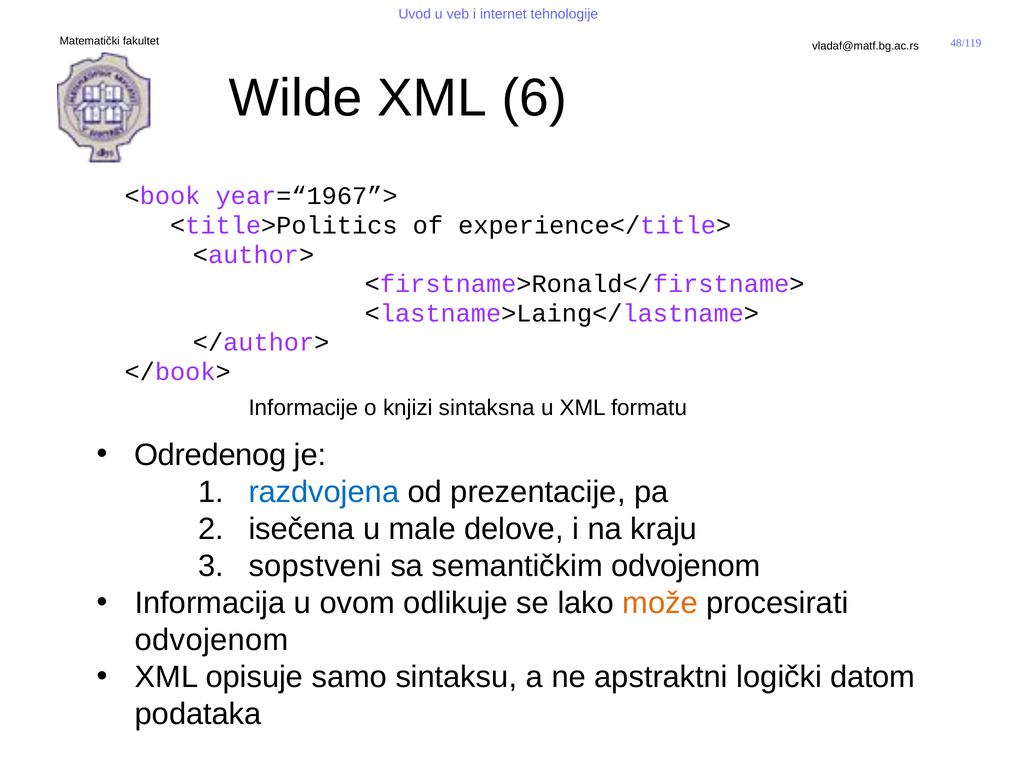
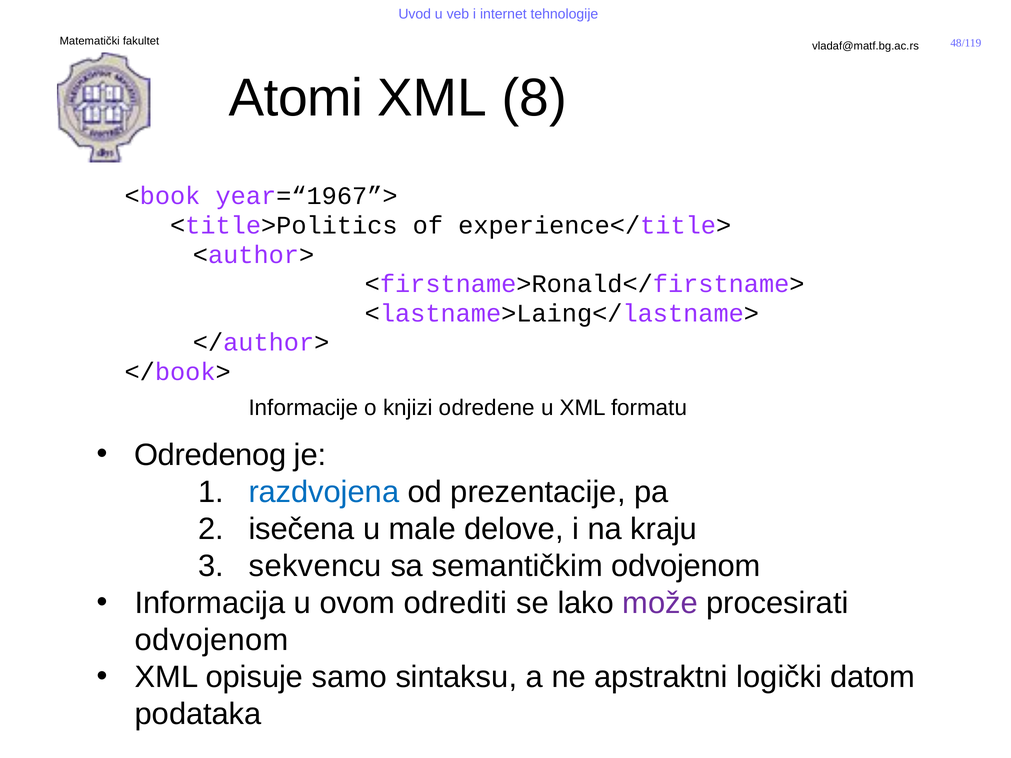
Wilde: Wilde -> Atomi (296, 98)
6: 6 -> 8 (534, 98)
sintaksna: sintaksna -> odredene (487, 408)
sopstveni: sopstveni -> sekvencu (315, 566)
odlikuje: odlikuje -> odrediti (456, 603)
može colour: orange -> purple (660, 603)
